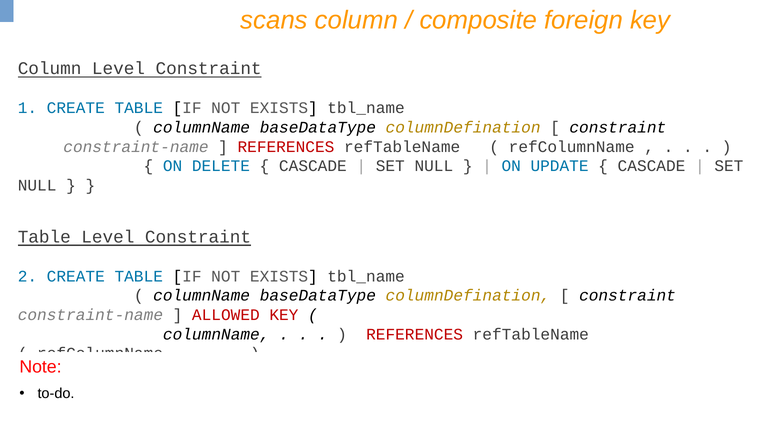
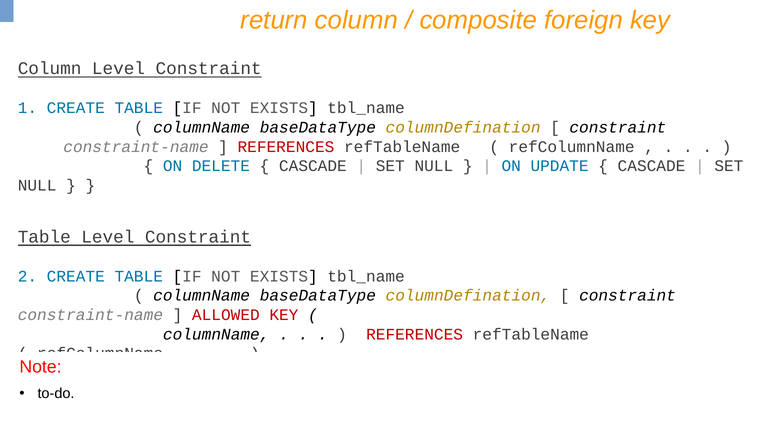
scans: scans -> return (274, 20)
